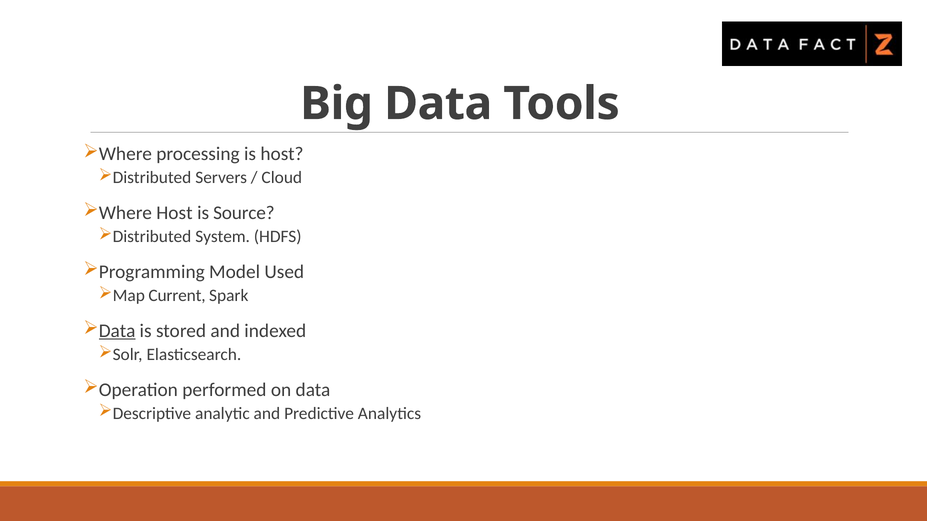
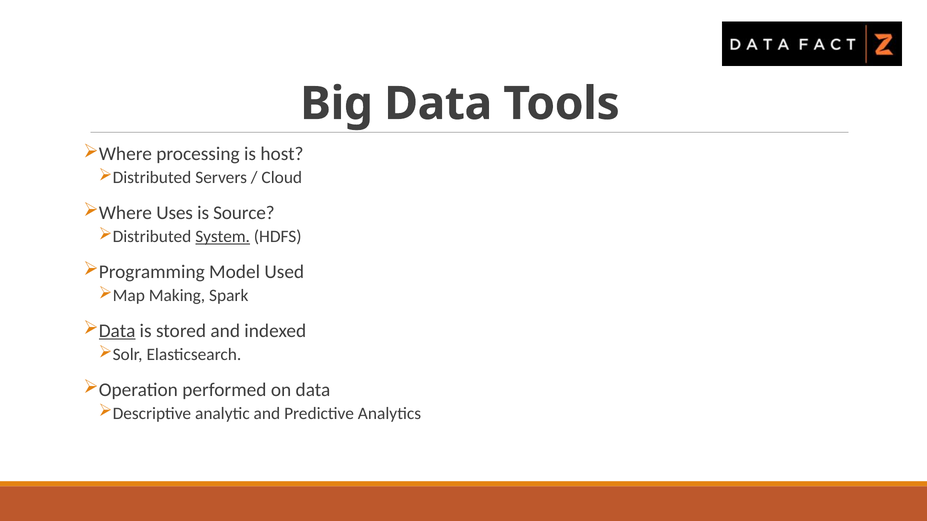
Where Host: Host -> Uses (175, 213)
System underline: none -> present (223, 237)
Current: Current -> Making (177, 296)
